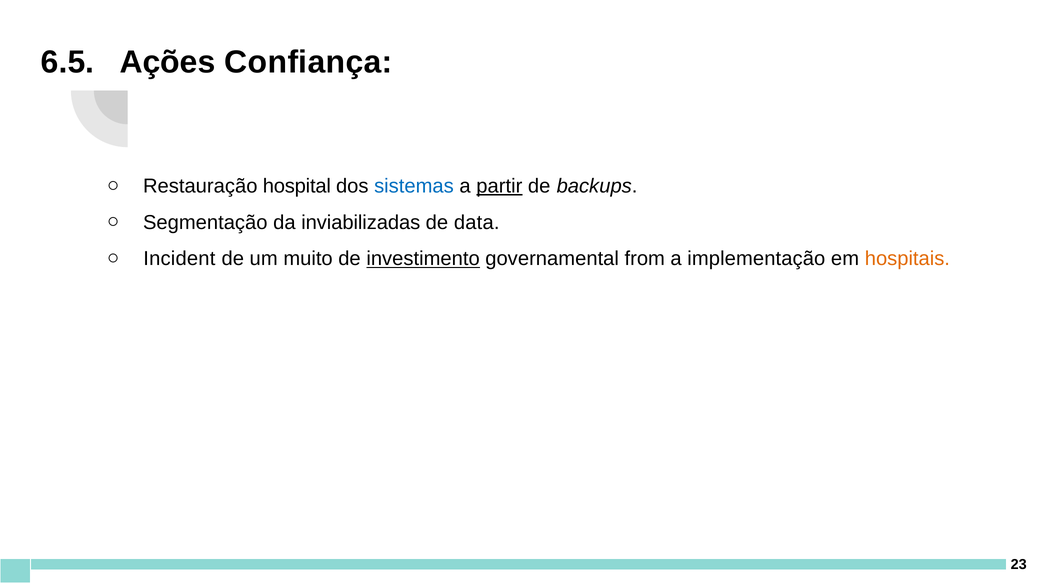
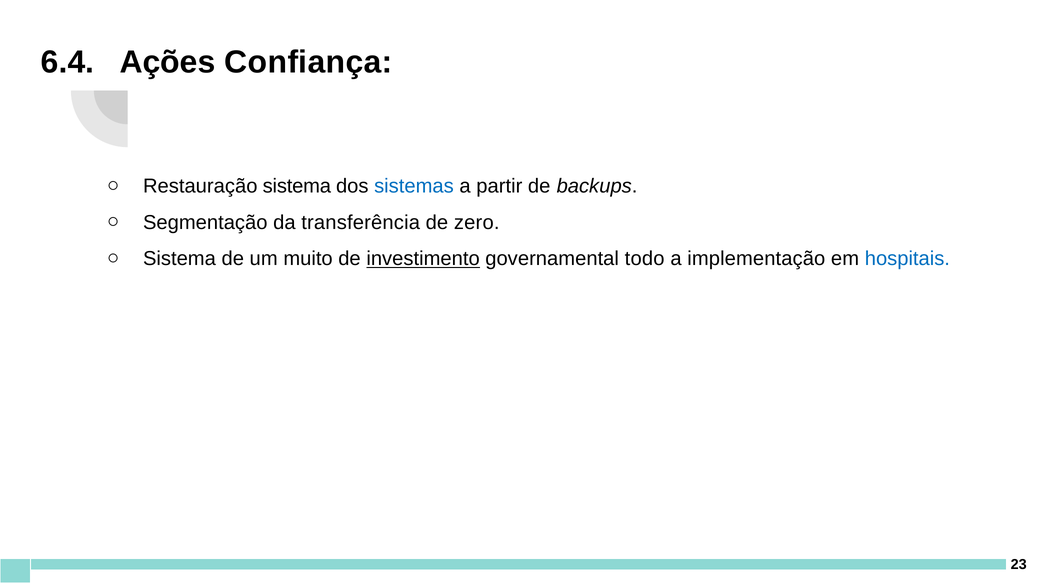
6.5: 6.5 -> 6.4 (68, 62)
Restauração hospital: hospital -> sistema (297, 186)
partir underline: present -> none (499, 186)
inviabilizadas: inviabilizadas -> transferência (361, 223)
data: data -> zero (477, 223)
Incident: Incident -> Sistema (179, 259)
from: from -> todo (645, 259)
hospitais colour: orange -> blue (907, 259)
